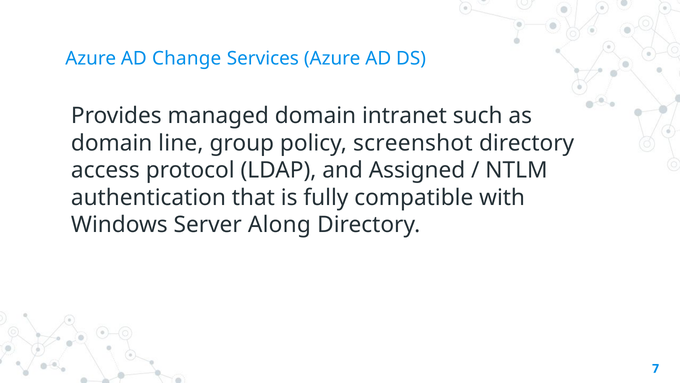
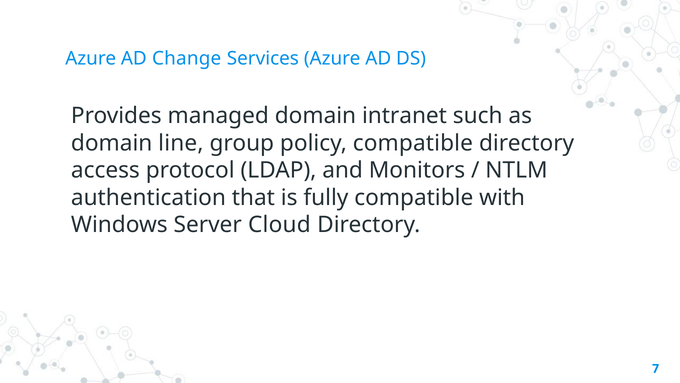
policy screenshot: screenshot -> compatible (413, 143)
Assigned: Assigned -> Monitors (417, 170)
Along: Along -> Cloud (279, 225)
